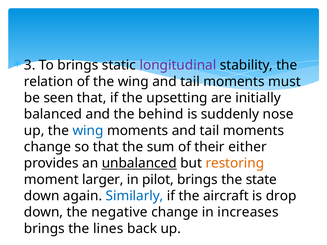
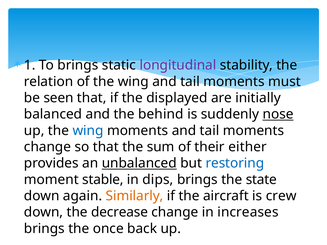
3: 3 -> 1 (30, 65)
upsetting: upsetting -> displayed (177, 98)
nose underline: none -> present (278, 114)
restoring colour: orange -> blue (235, 163)
larger: larger -> stable (103, 180)
pilot: pilot -> dips (158, 180)
Similarly colour: blue -> orange (135, 196)
drop: drop -> crew (281, 196)
negative: negative -> decrease (120, 212)
lines: lines -> once (108, 229)
